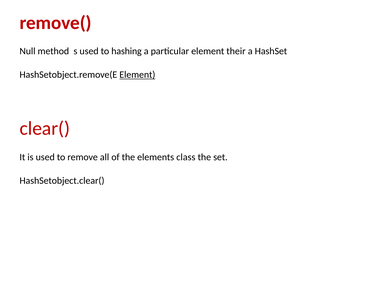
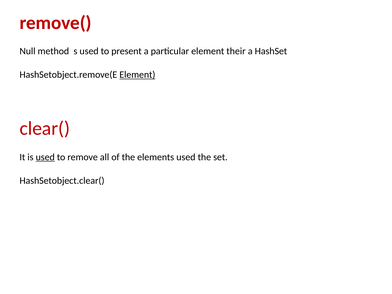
hashing: hashing -> present (127, 51)
used underline: none -> present (45, 157)
elements class: class -> used (186, 157)
